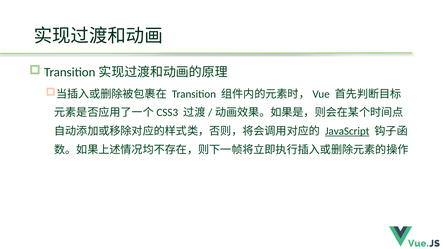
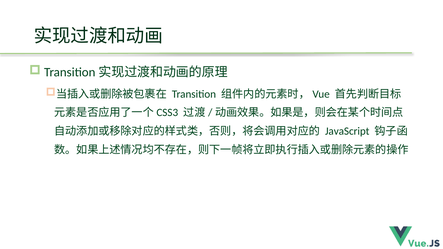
JavaScript underline: present -> none (347, 131)
